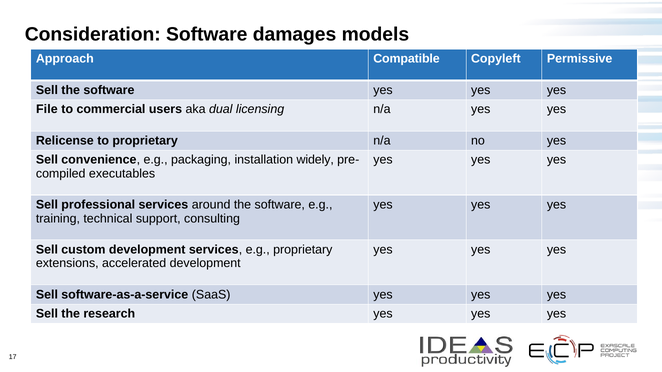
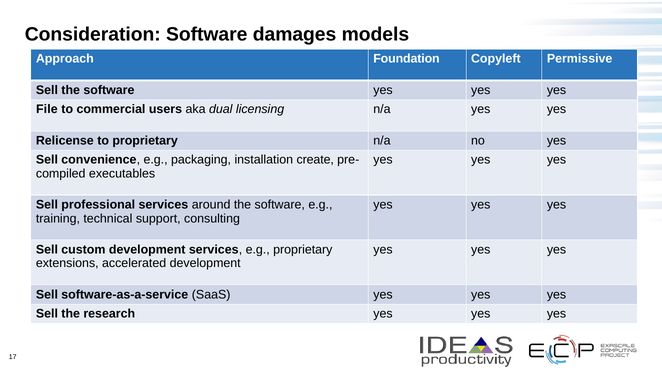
Compatible: Compatible -> Foundation (406, 59)
widely: widely -> create (315, 160)
